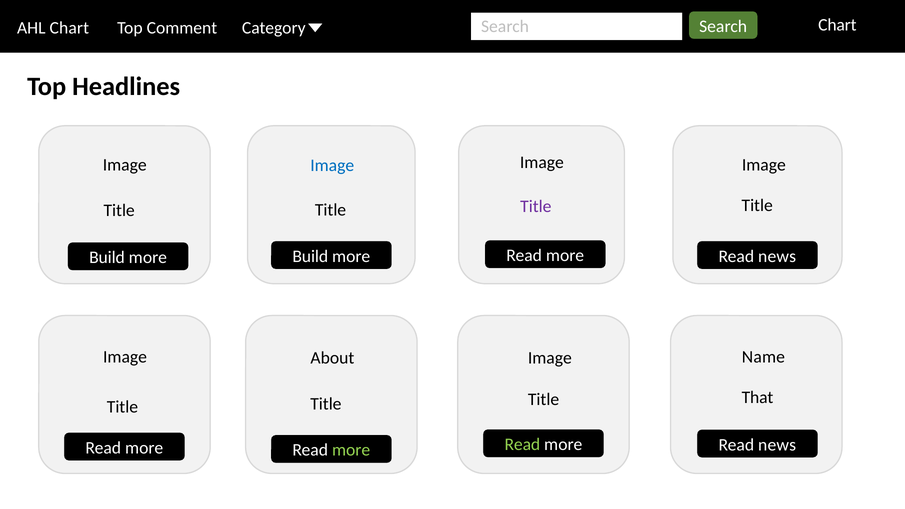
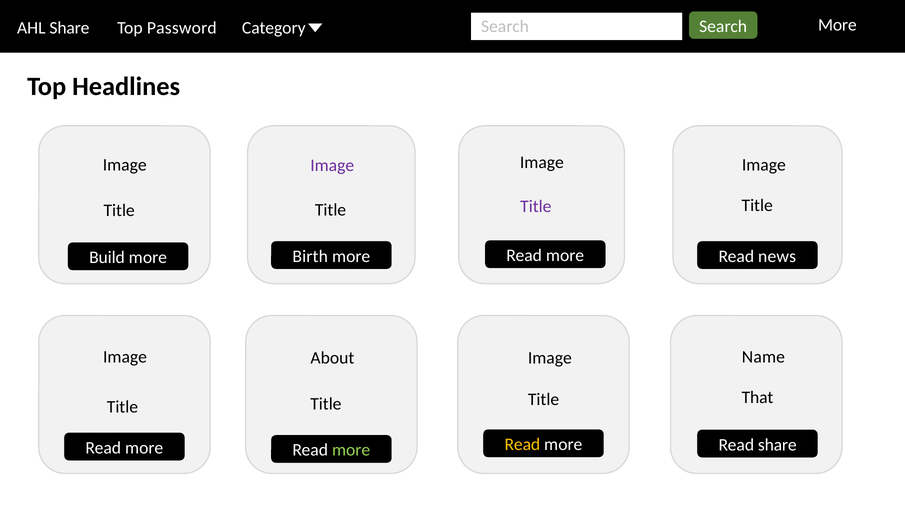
AHL Chart: Chart -> Share (69, 28)
Comment: Comment -> Password (182, 28)
Category Chart: Chart -> More (837, 25)
Image colour: blue -> purple (332, 165)
Build: Build -> Birth (310, 256)
Read colour: light green -> yellow (522, 445)
news: news -> share (777, 445)
